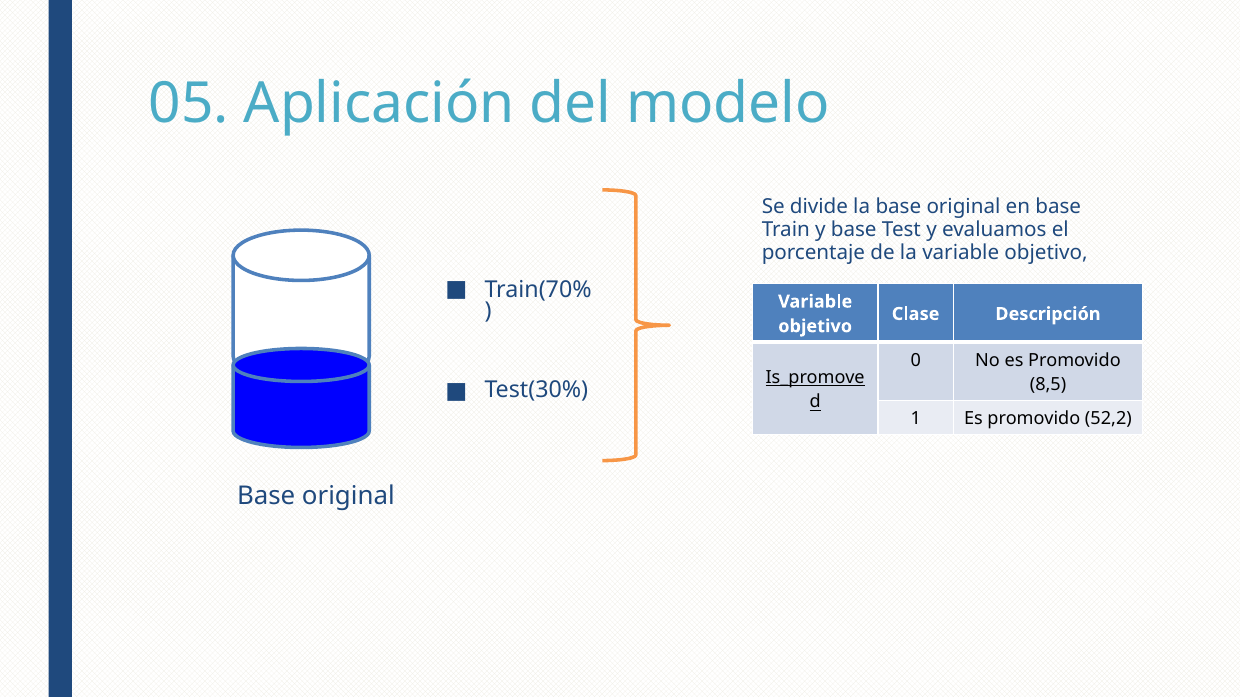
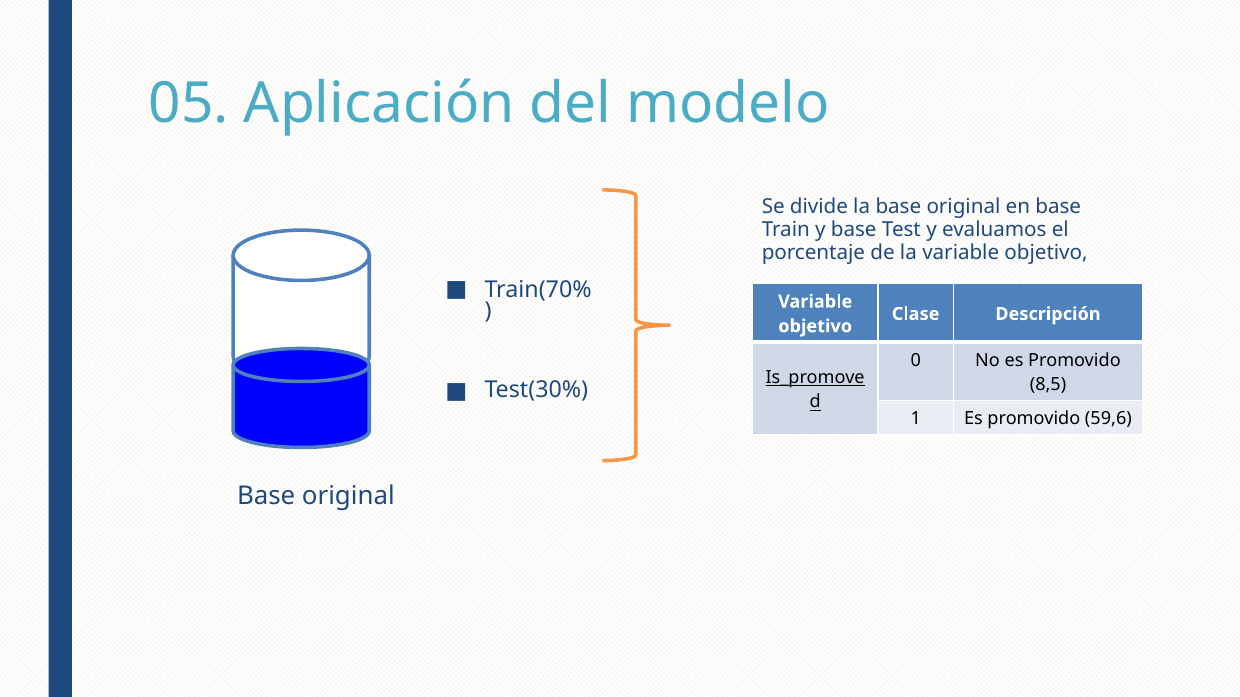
52,2: 52,2 -> 59,6 (1108, 419)
